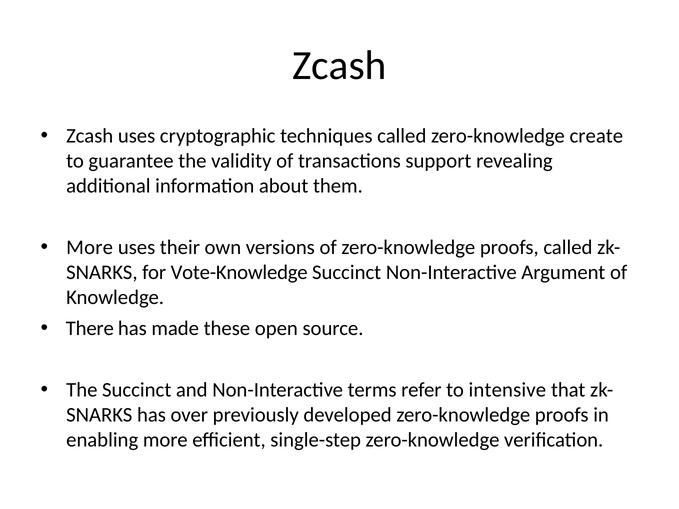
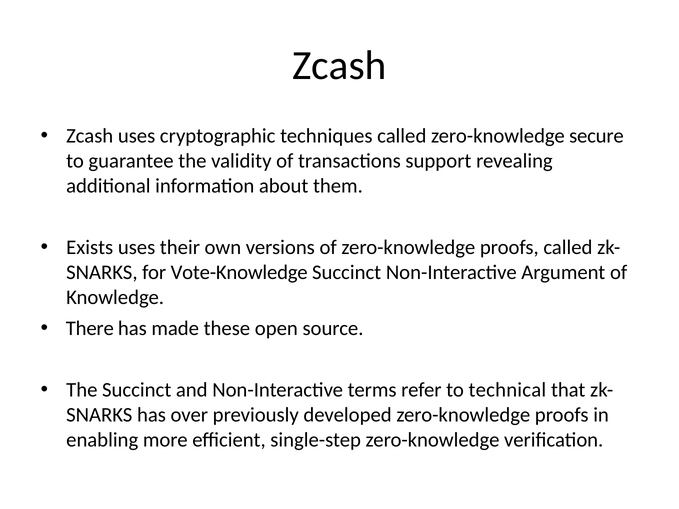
create: create -> secure (596, 136)
More: More -> Exists (90, 248)
intensive: intensive -> technical (507, 390)
